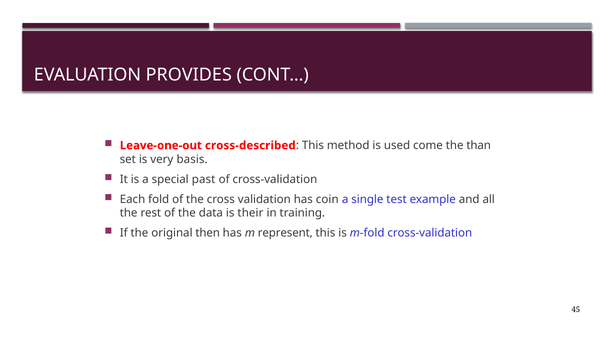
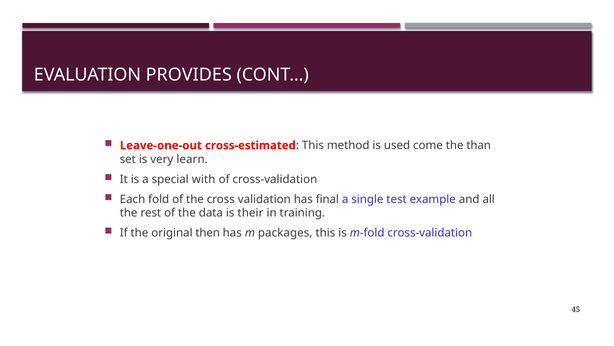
cross-described: cross-described -> cross-estimated (250, 145)
basis: basis -> learn (192, 159)
past: past -> with (204, 179)
coin: coin -> final (327, 199)
represent: represent -> packages (285, 233)
